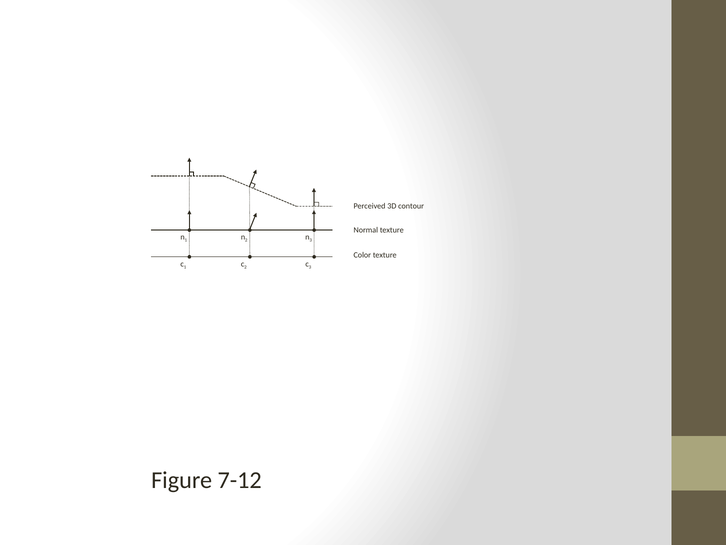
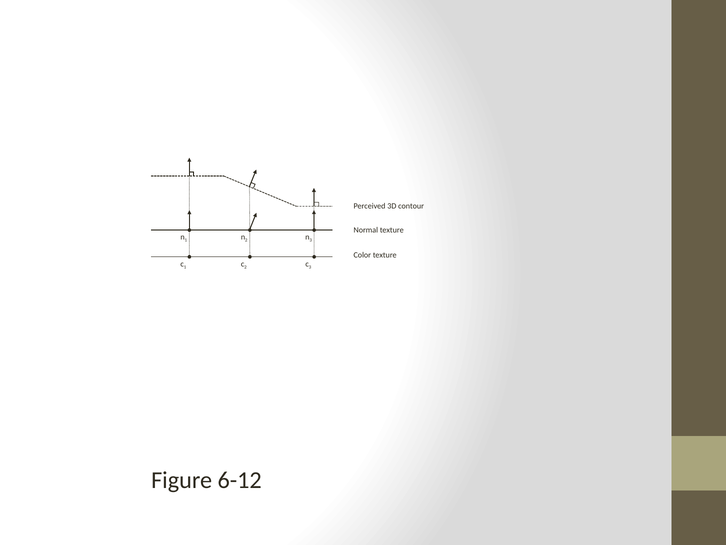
7-12: 7-12 -> 6-12 (240, 480)
